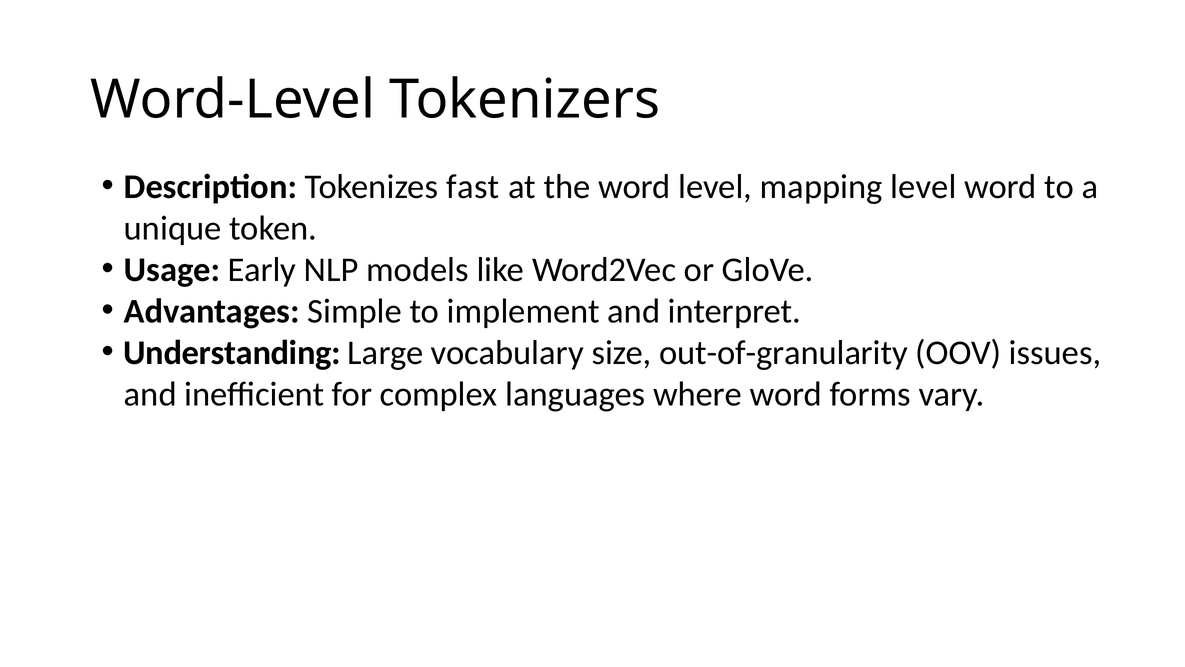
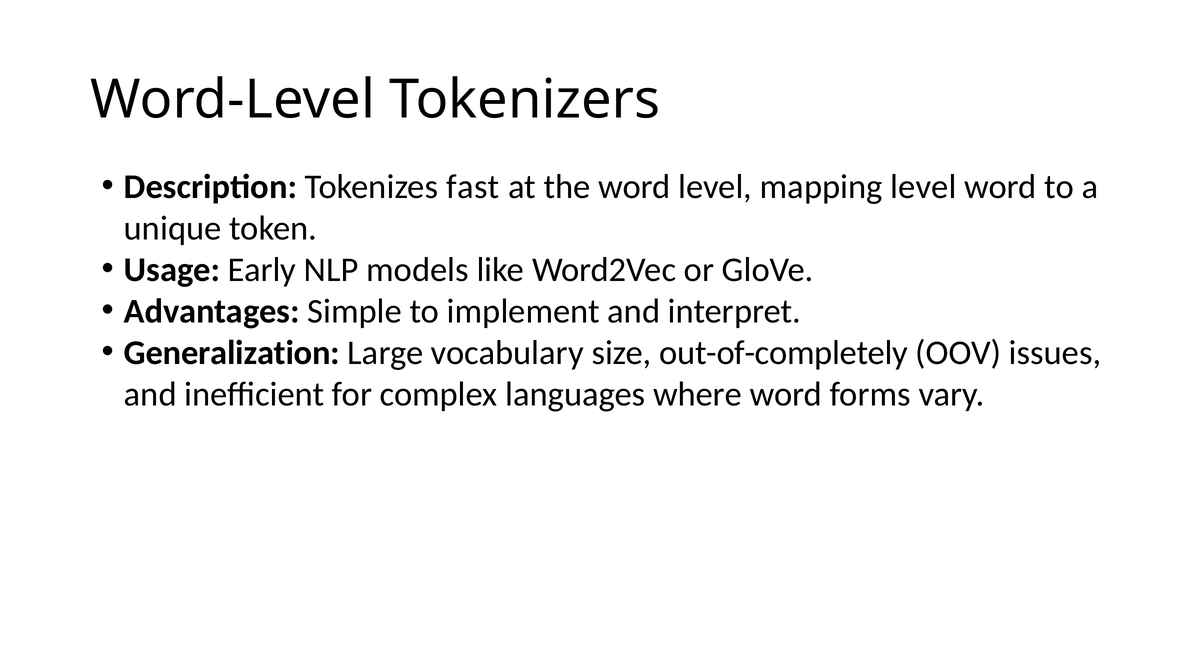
Understanding: Understanding -> Generalization (232, 352)
out-of-granularity: out-of-granularity -> out-of-completely (784, 352)
